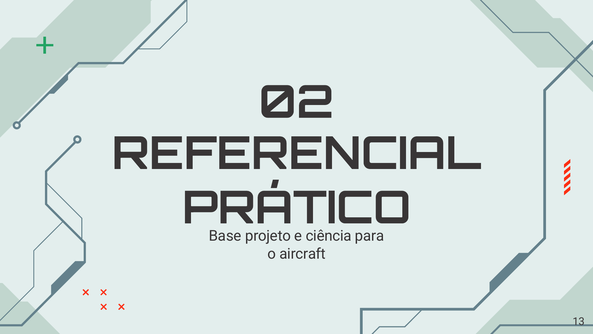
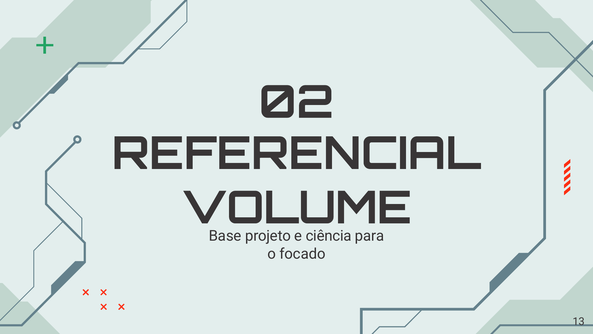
PRÁTICO: PRÁTICO -> VOLUME (297, 208)
aircraft: aircraft -> focado (302, 254)
